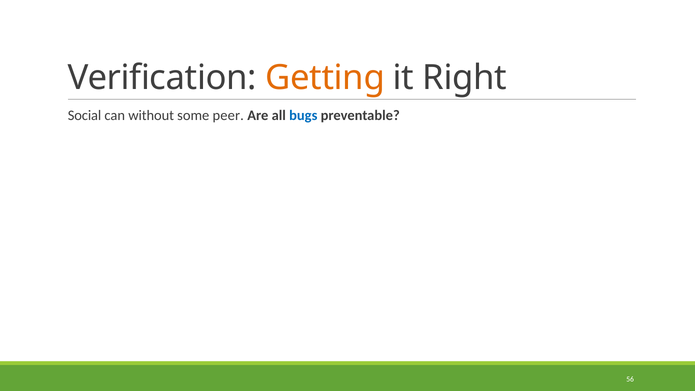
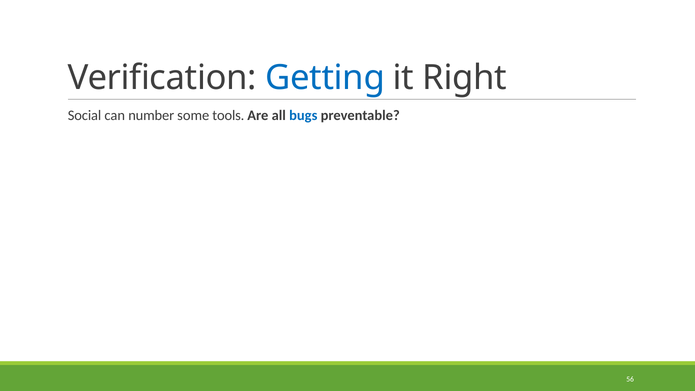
Getting colour: orange -> blue (325, 78)
without: without -> number (151, 116)
peer: peer -> tools (228, 116)
